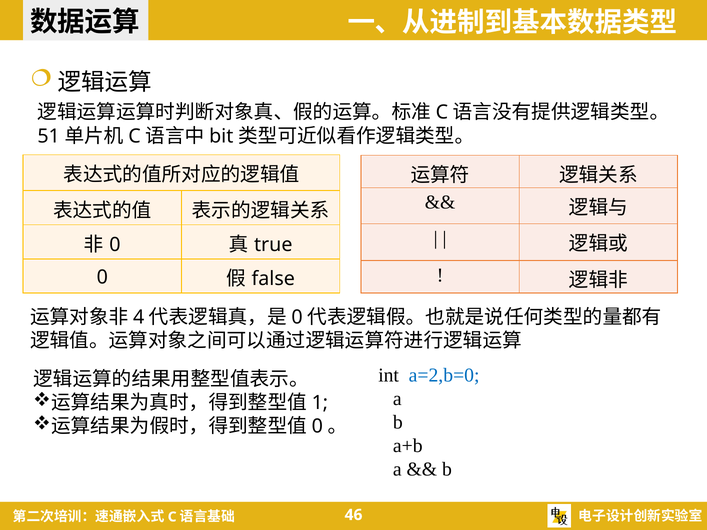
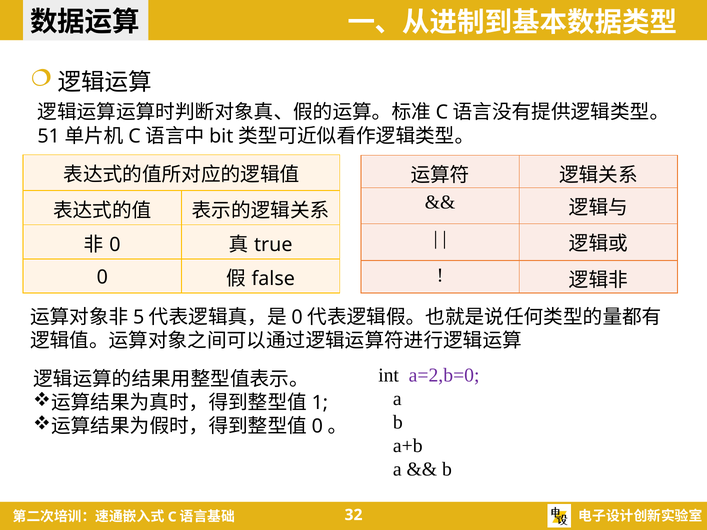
4: 4 -> 5 (139, 317)
a=2,b=0 colour: blue -> purple (444, 375)
46: 46 -> 32 (354, 515)
